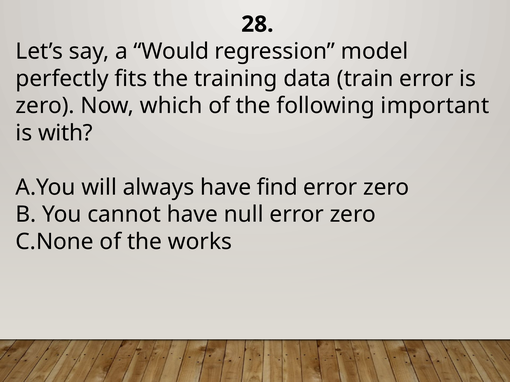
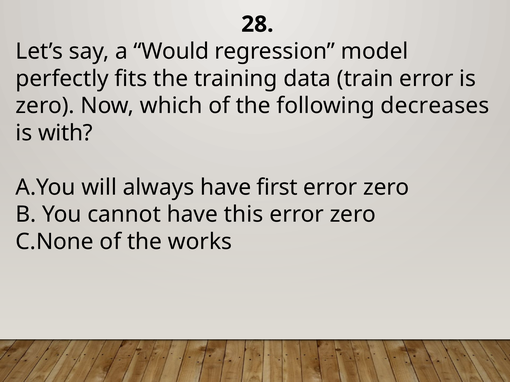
important: important -> decreases (435, 106)
find: find -> first (277, 188)
null: null -> this (244, 215)
